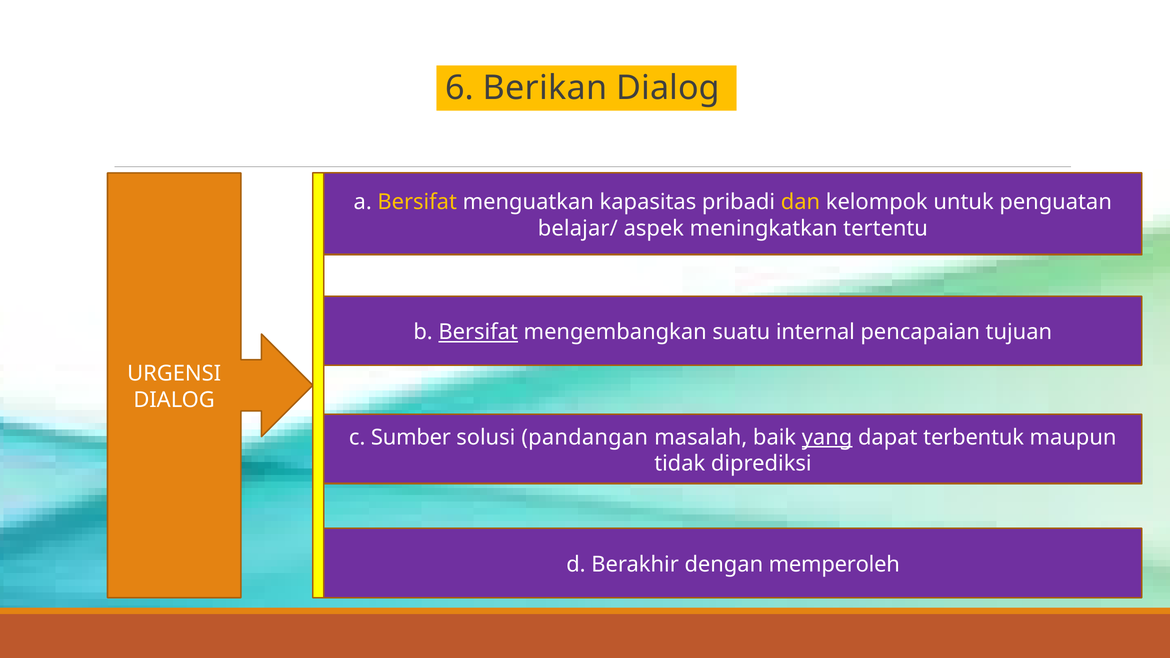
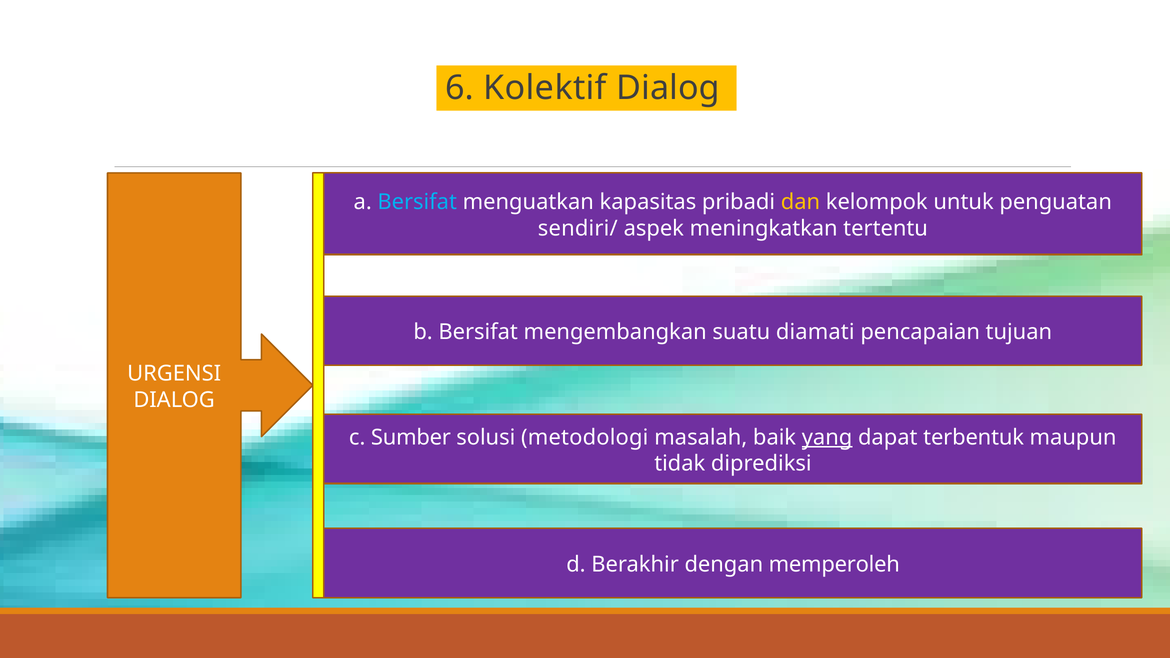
Berikan: Berikan -> Kolektif (545, 88)
Bersifat colour: yellow -> light blue (417, 202)
belajar/: belajar/ -> sendiri/ (578, 228)
Bersifat underline: present -> none (478, 332)
internal: internal -> diamati (815, 332)
pandangan: pandangan -> metodologi (585, 437)
